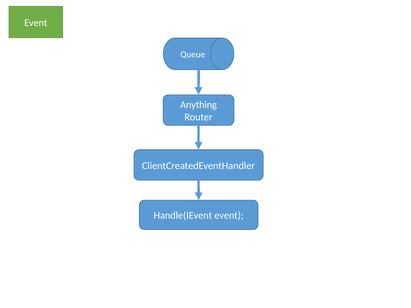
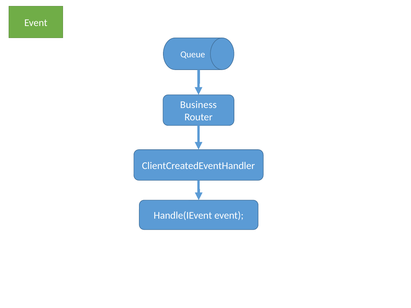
Anything: Anything -> Business (198, 105)
